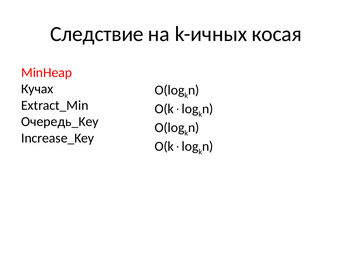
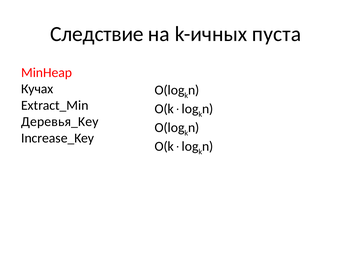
косая: косая -> пуста (277, 34)
Очередь_Key: Очередь_Key -> Деревья_Key (60, 122)
